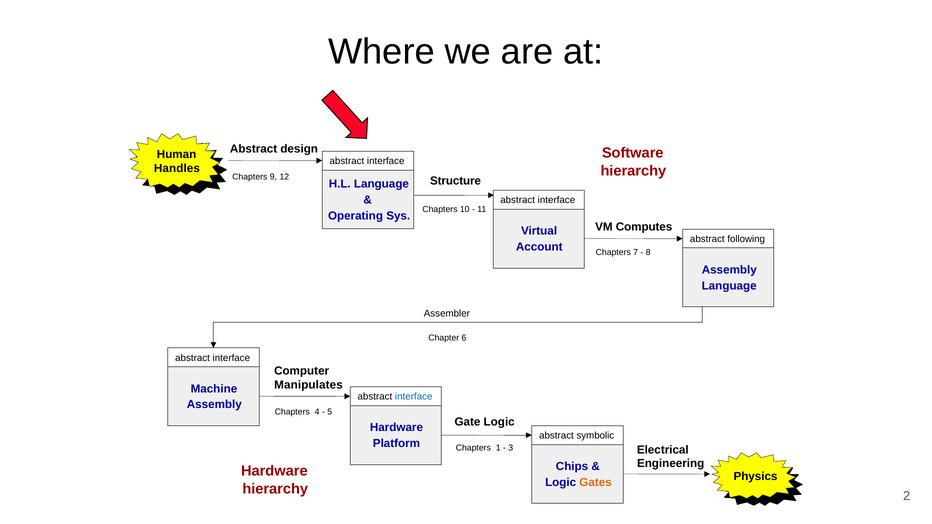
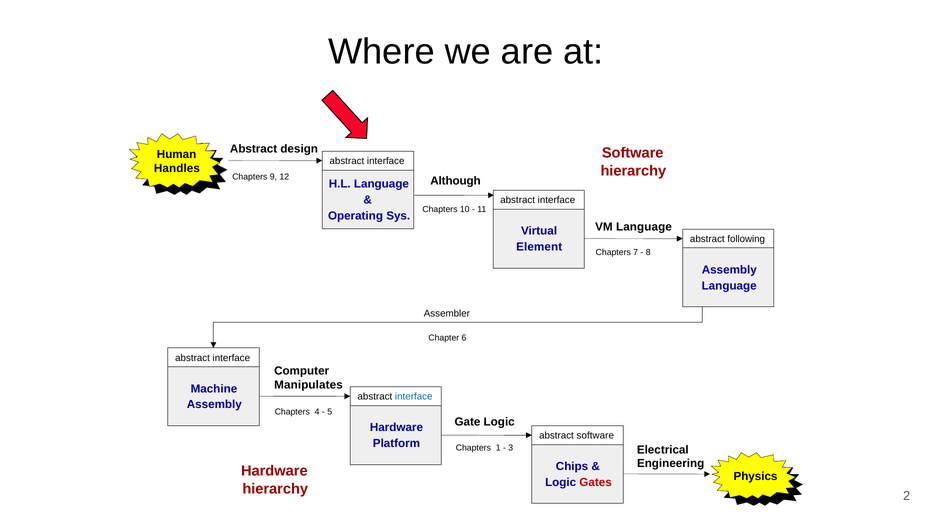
Structure: Structure -> Although (455, 181)
VM Computes: Computes -> Language (644, 227)
Account: Account -> Element (539, 247)
abstract symbolic: symbolic -> software (595, 436)
Gates colour: orange -> red (596, 483)
